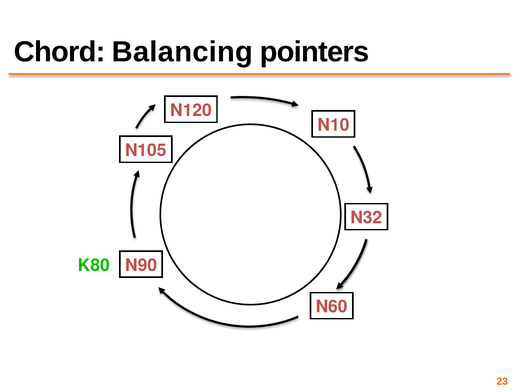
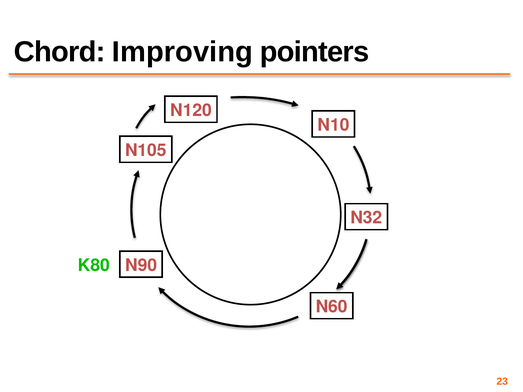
Balancing: Balancing -> Improving (182, 52)
